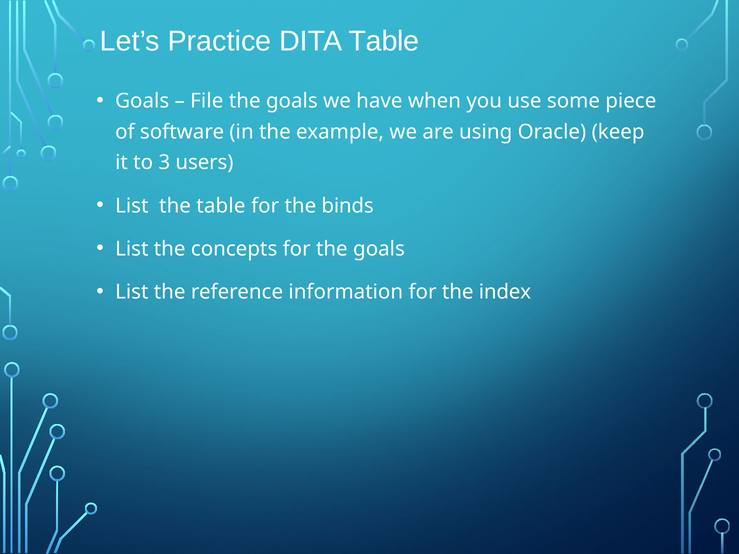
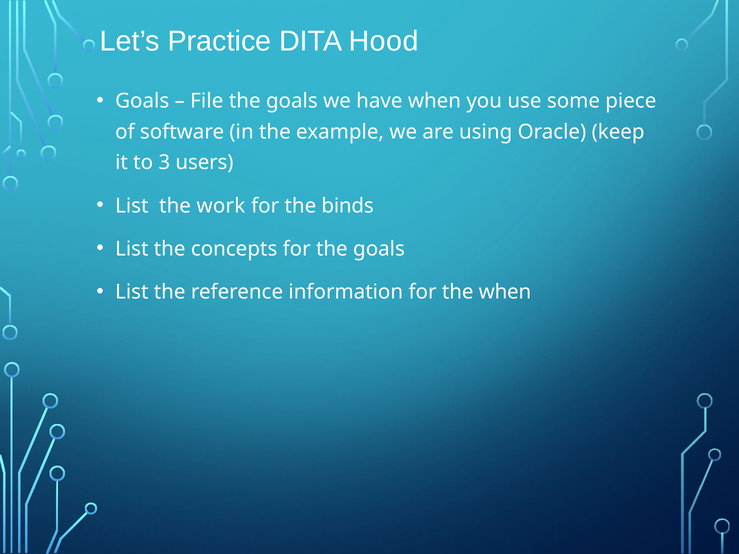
DITA Table: Table -> Hood (384, 41)
the table: table -> work (221, 206)
the index: index -> when (505, 292)
